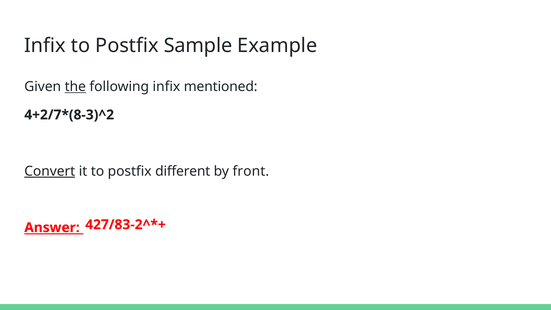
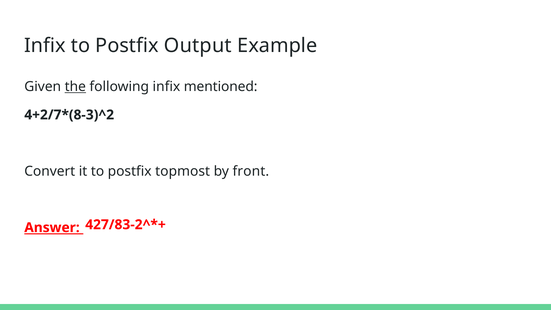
Sample: Sample -> Output (198, 46)
Convert underline: present -> none (50, 171)
different: different -> topmost (183, 171)
